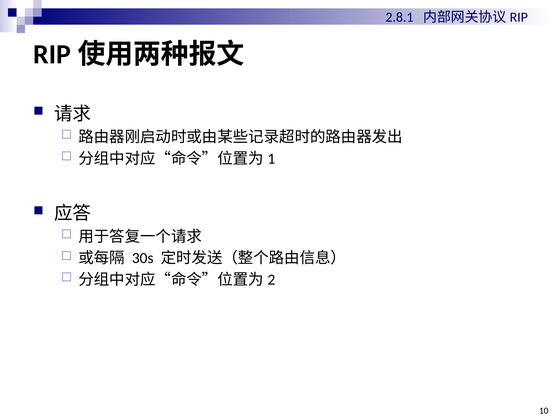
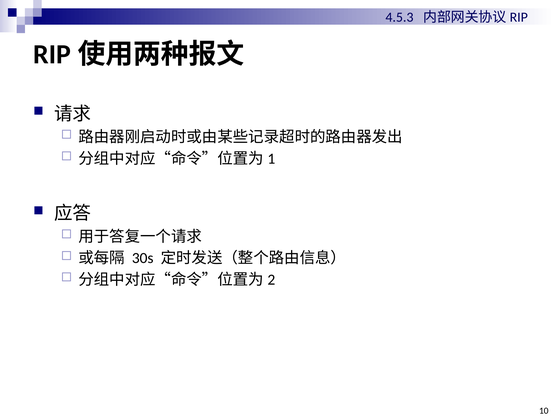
2.8.1: 2.8.1 -> 4.5.3 (399, 17)
